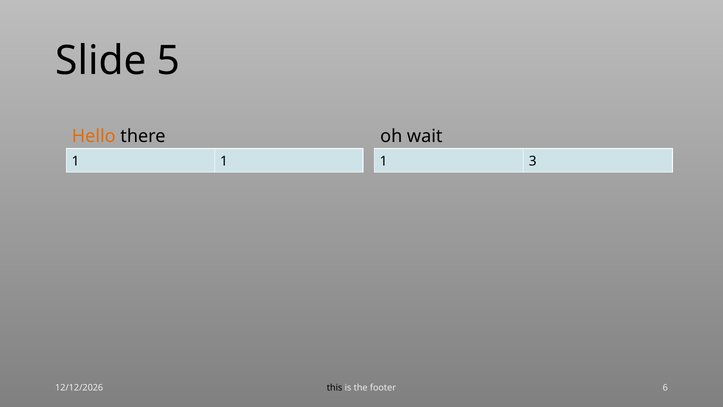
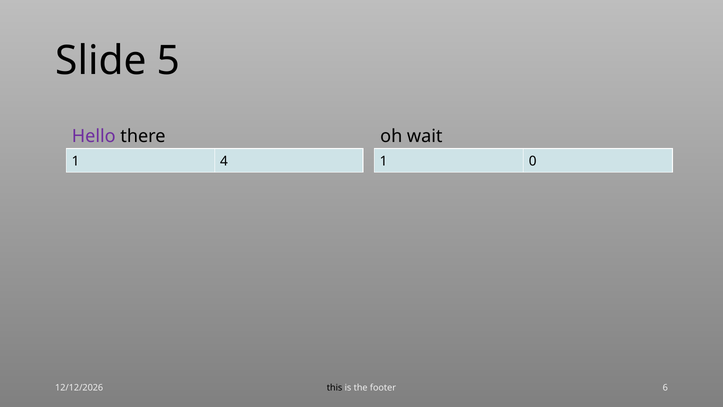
Hello colour: orange -> purple (94, 136)
1 1: 1 -> 4 (224, 161)
3: 3 -> 0 (533, 161)
